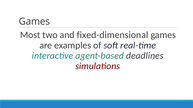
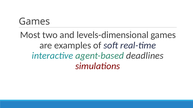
fixed-dimensional: fixed-dimensional -> levels-dimensional (113, 35)
